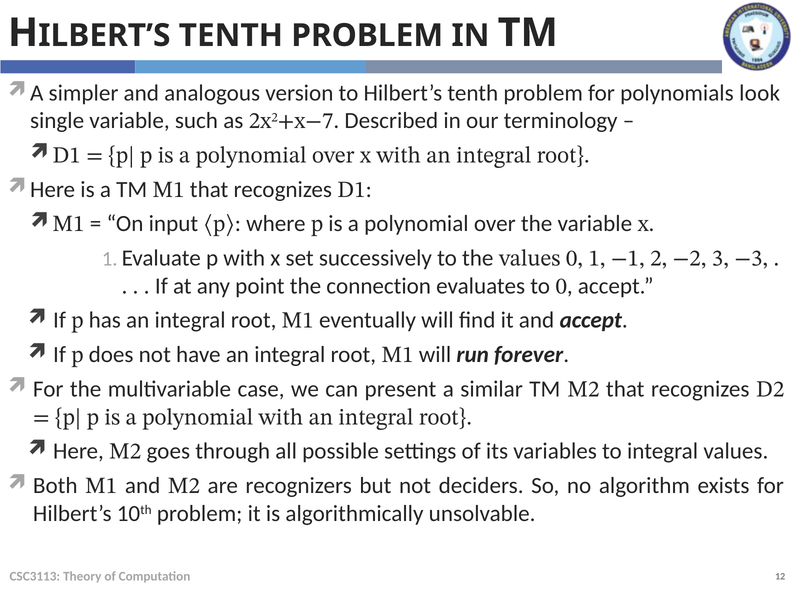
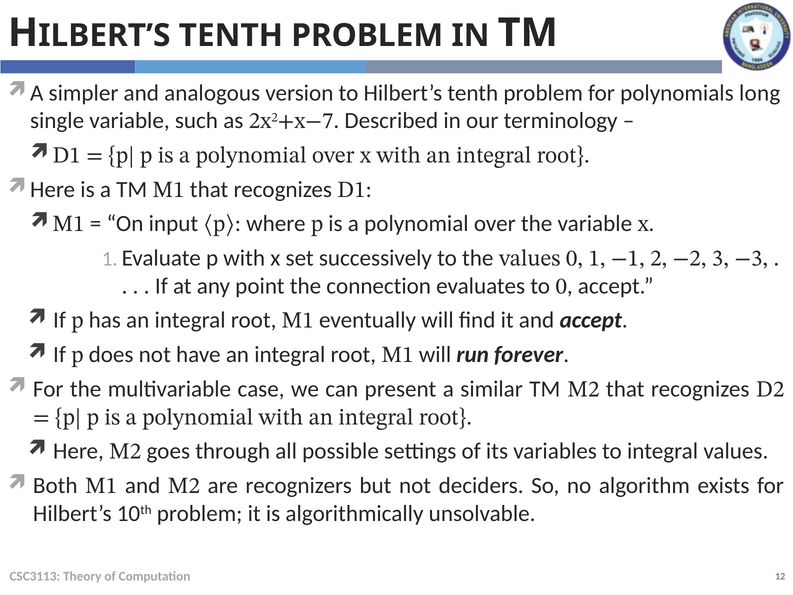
look: look -> long (760, 93)
